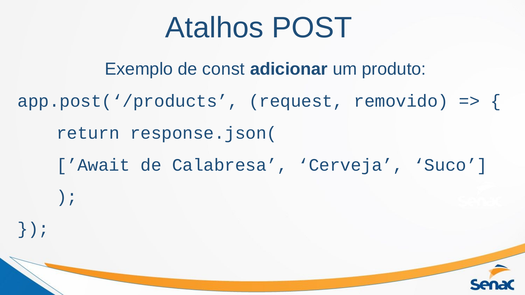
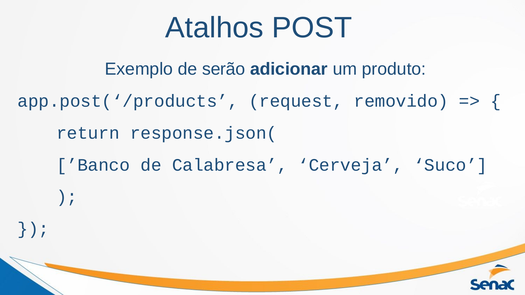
const: const -> serão (224, 69)
’Await: ’Await -> ’Banco (93, 165)
